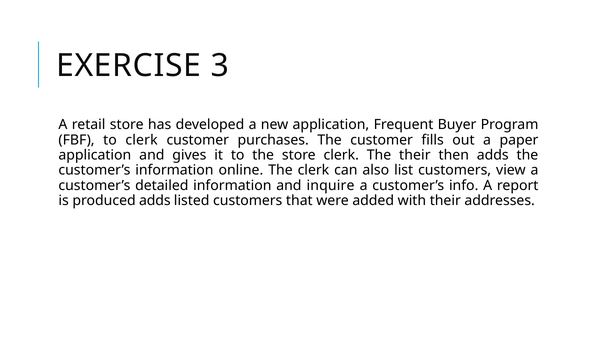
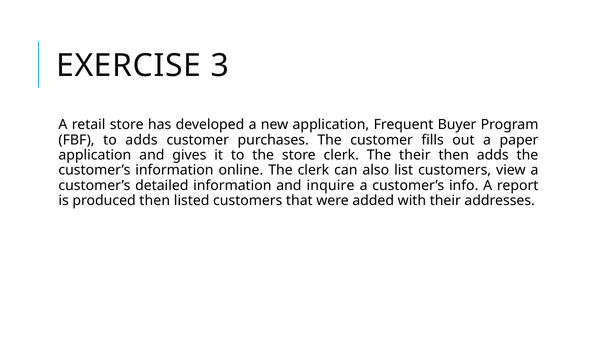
to clerk: clerk -> adds (142, 140)
produced adds: adds -> then (155, 201)
